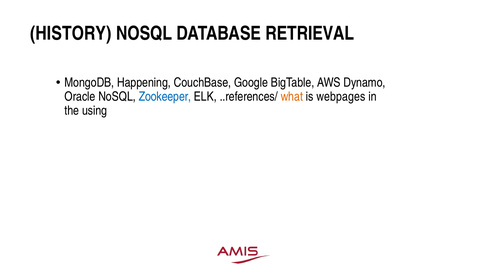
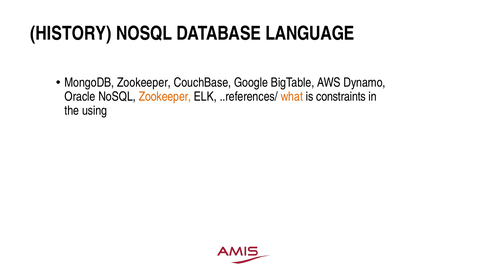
RETRIEVAL: RETRIEVAL -> LANGUAGE (310, 33)
MongoDB Happening: Happening -> Zookeeper (144, 83)
Zookeeper colour: blue -> orange (165, 97)
webpages: webpages -> constraints (341, 97)
